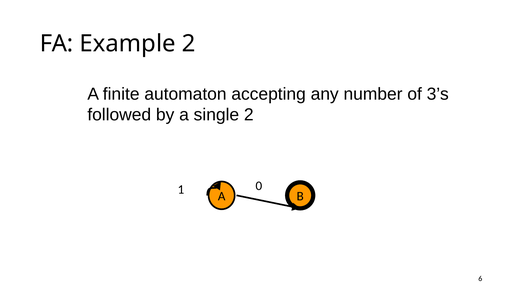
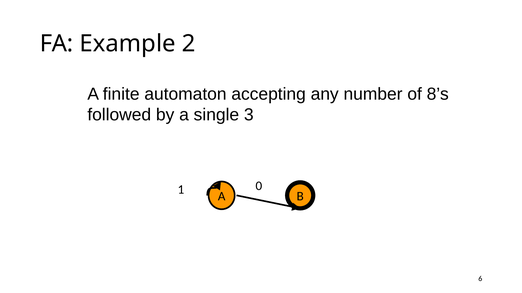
3’s: 3’s -> 8’s (438, 94)
single 2: 2 -> 3 (249, 115)
